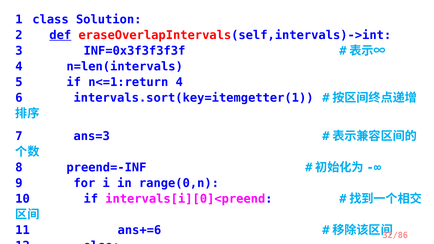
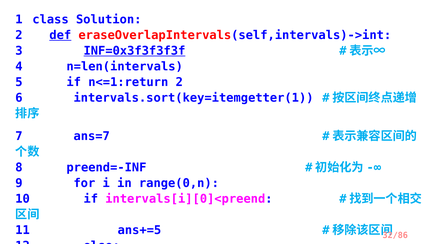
INF=0x3f3f3f3f underline: none -> present (134, 51)
n<=1:return 4: 4 -> 2 (179, 82)
ans=3: ans=3 -> ans=7 (92, 136)
ans+=6: ans+=6 -> ans+=5 (139, 230)
